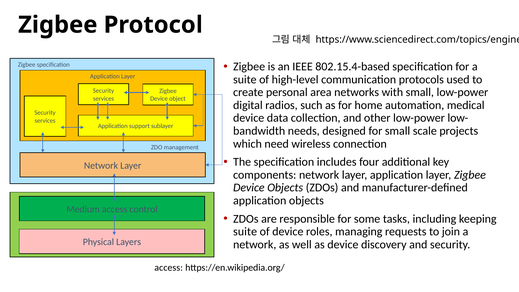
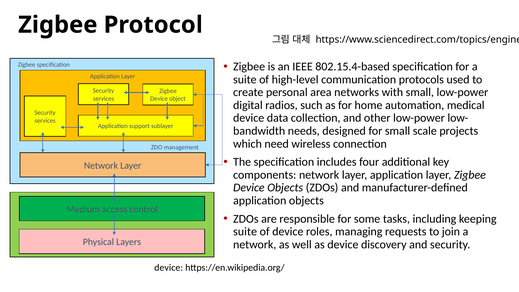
access: access -> device (169, 268)
